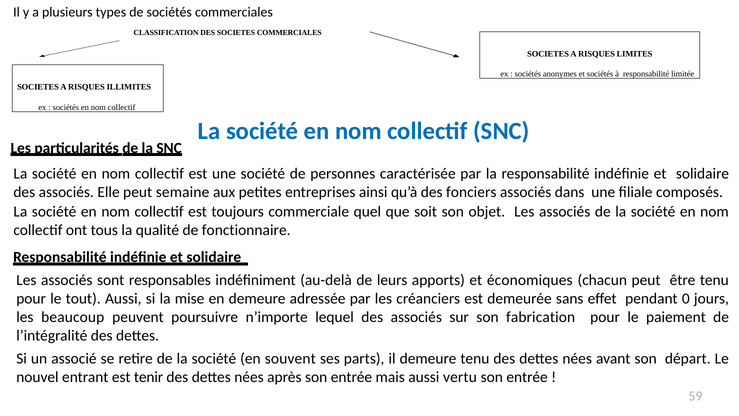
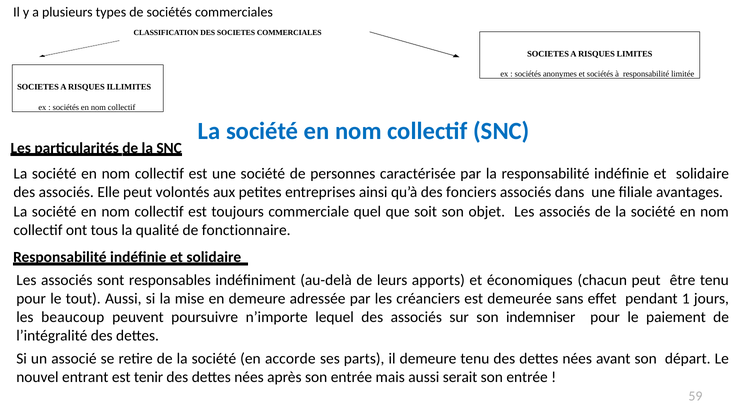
semaine: semaine -> volontés (183, 192)
composés: composés -> avantages (689, 192)
0: 0 -> 1 (686, 298)
fabrication: fabrication -> indemniser (541, 317)
souvent: souvent -> accorde (290, 358)
vertu: vertu -> serait (460, 377)
